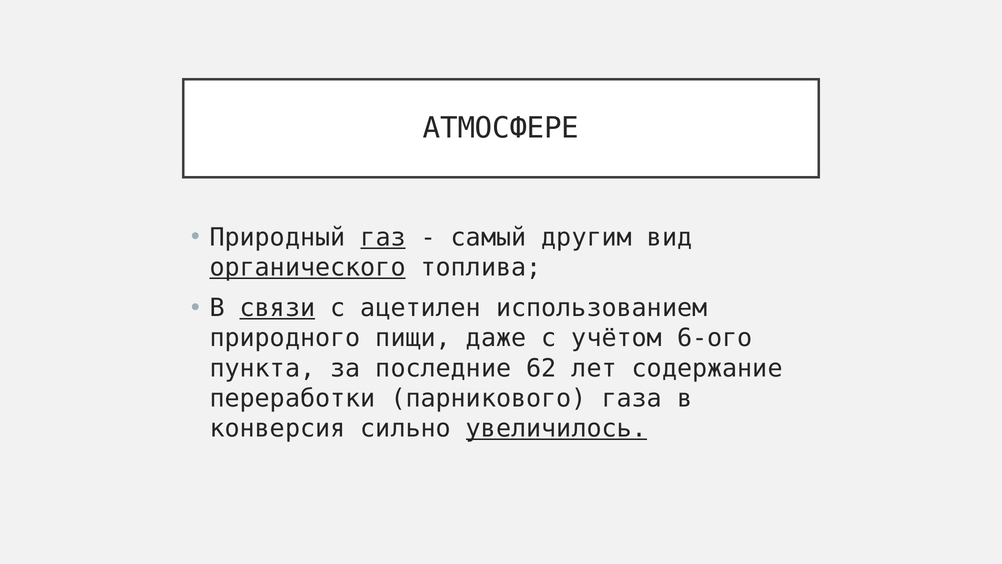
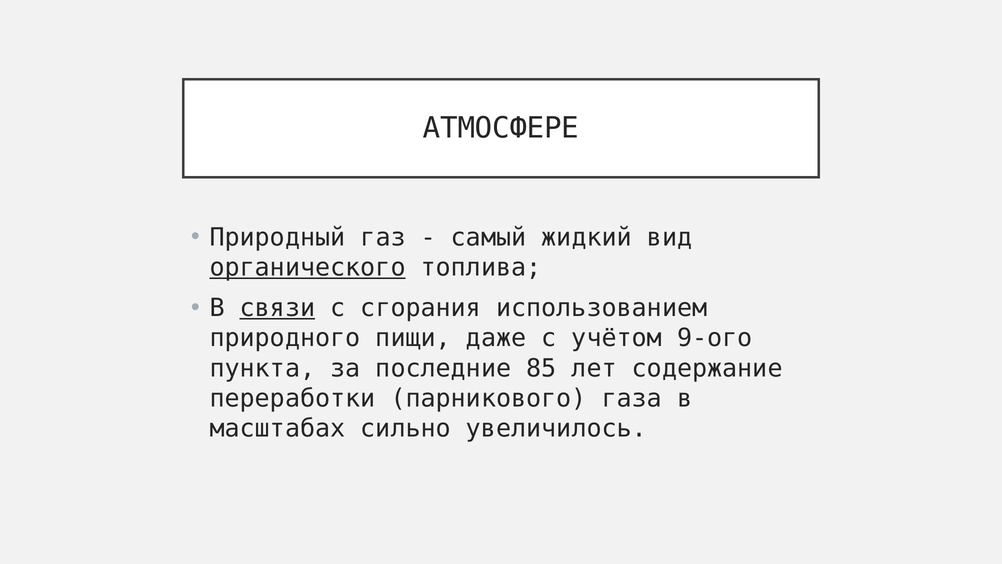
газ underline: present -> none (383, 237)
другим: другим -> жидкий (587, 237)
ацетилен: ацетилен -> сгорания (421, 308)
6-ого: 6-ого -> 9-ого (715, 338)
62: 62 -> 85 (541, 368)
конверсия: конверсия -> масштабах (278, 428)
увеличилось underline: present -> none (556, 428)
